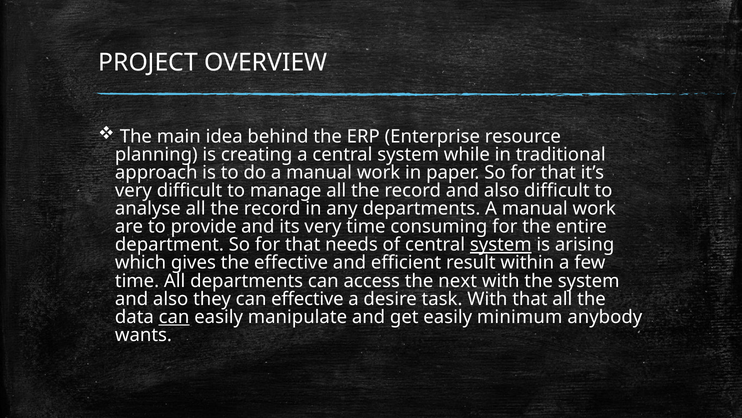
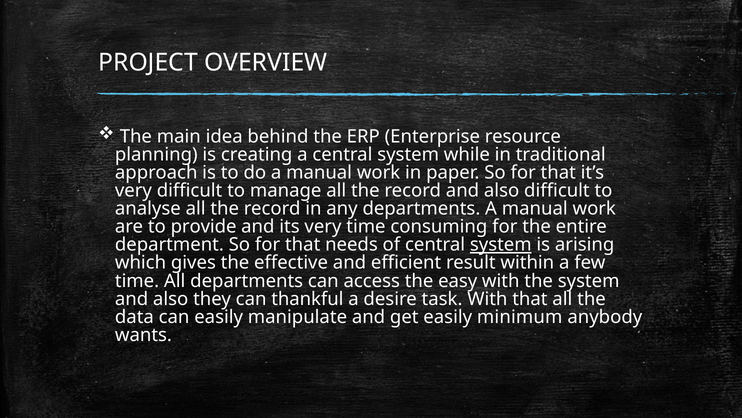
next: next -> easy (458, 281)
can effective: effective -> thankful (307, 299)
can underline: present -> none (174, 317)
